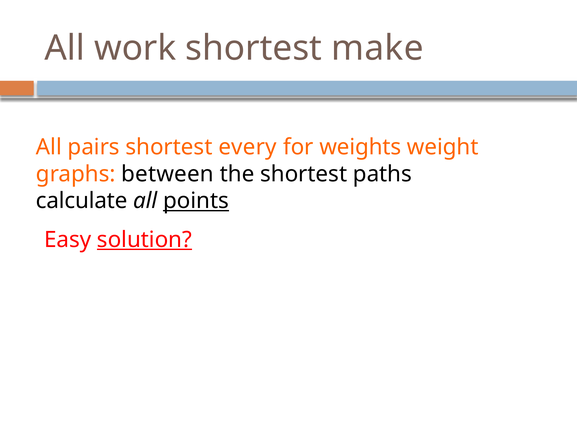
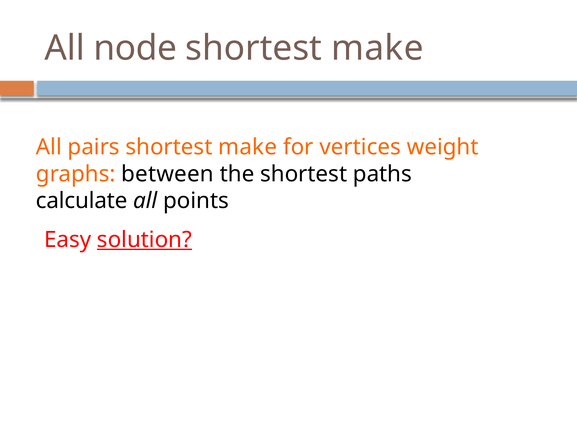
work: work -> node (135, 48)
pairs shortest every: every -> make (248, 147)
weights: weights -> vertices (360, 147)
points underline: present -> none (196, 201)
